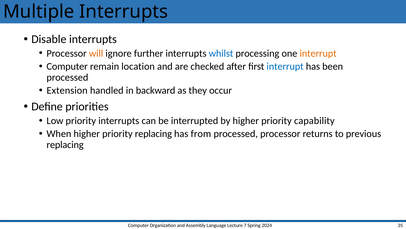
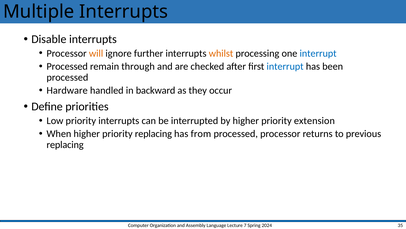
whilst colour: blue -> orange (221, 53)
interrupt colour: orange -> blue (318, 53)
Computer: Computer -> Processed (67, 66)
location: location -> through (138, 66)
Extension: Extension -> Hardware (67, 90)
capability: capability -> extension (314, 120)
